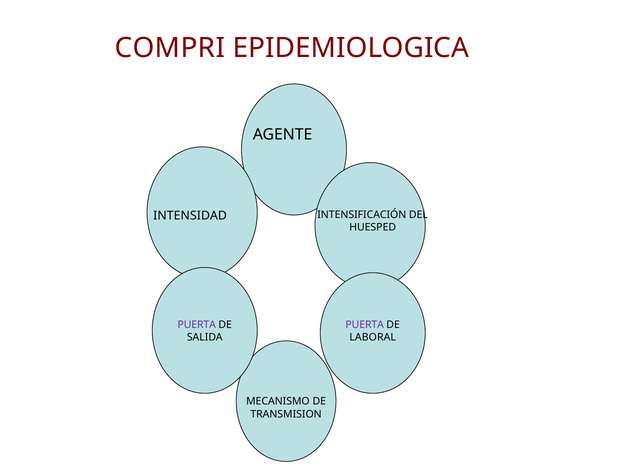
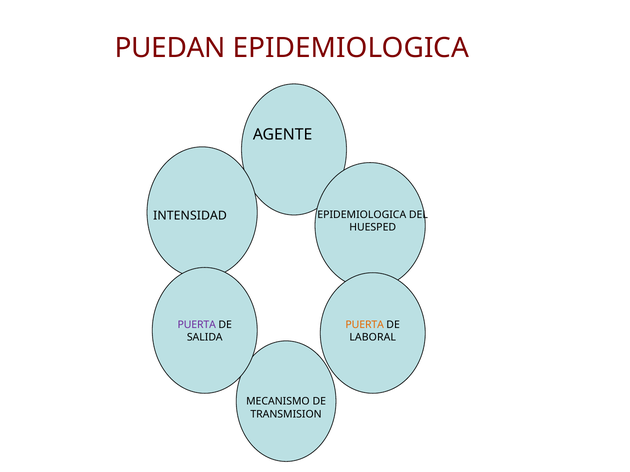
COMPRI: COMPRI -> PUEDAN (170, 48)
INTENSIFICACIÓN: INTENSIFICACIÓN -> EPIDEMIOLOGICA (362, 215)
PUERTA colour: purple -> orange (365, 325)
